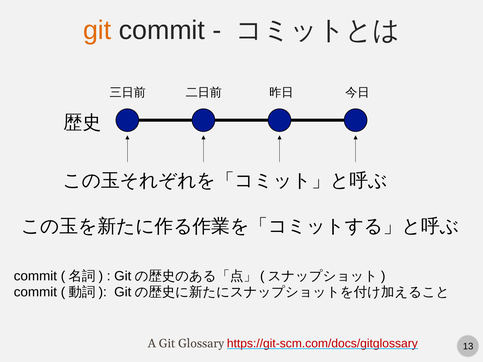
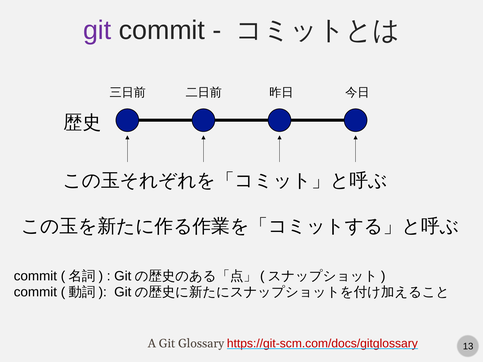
git colour: orange -> purple (97, 30)
